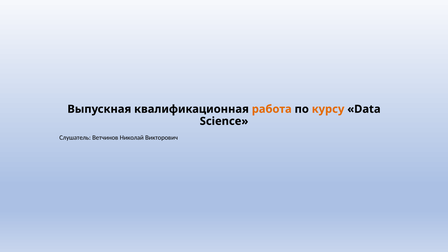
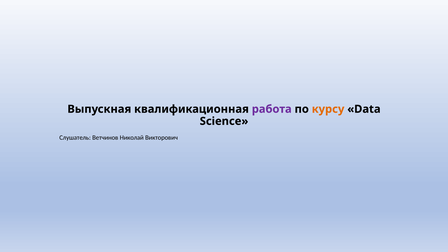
работа colour: orange -> purple (272, 109)
